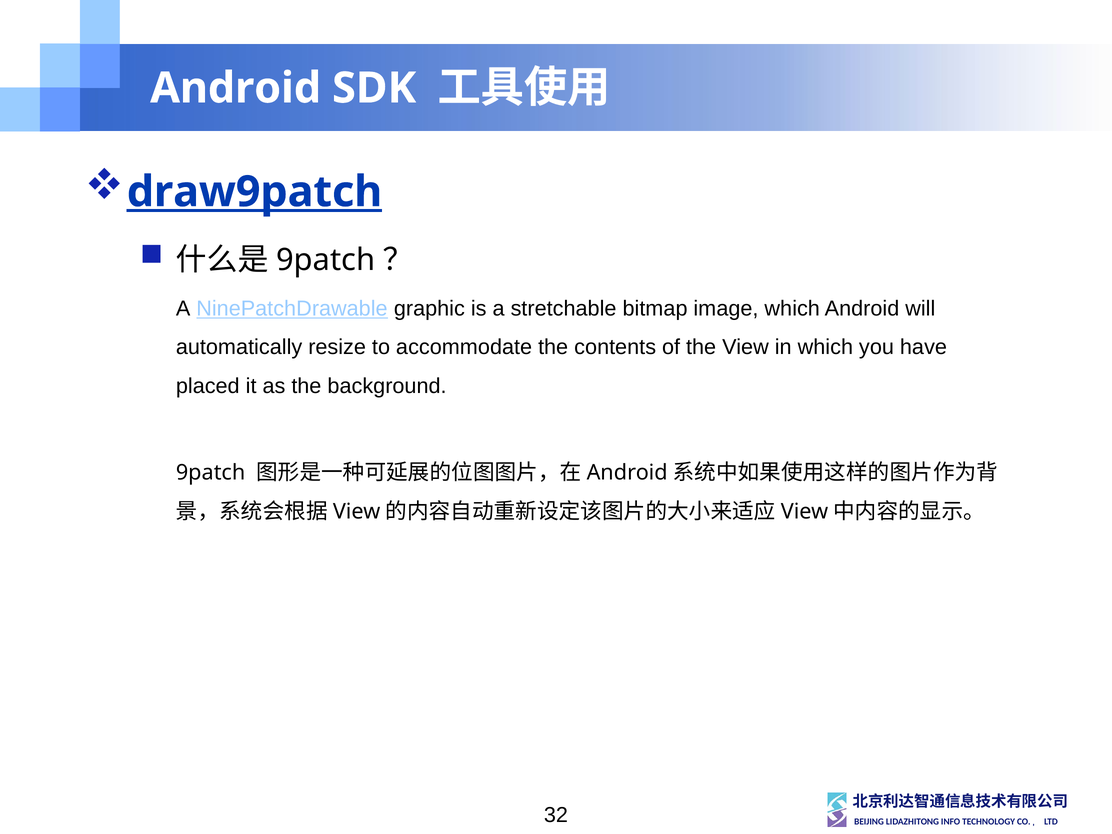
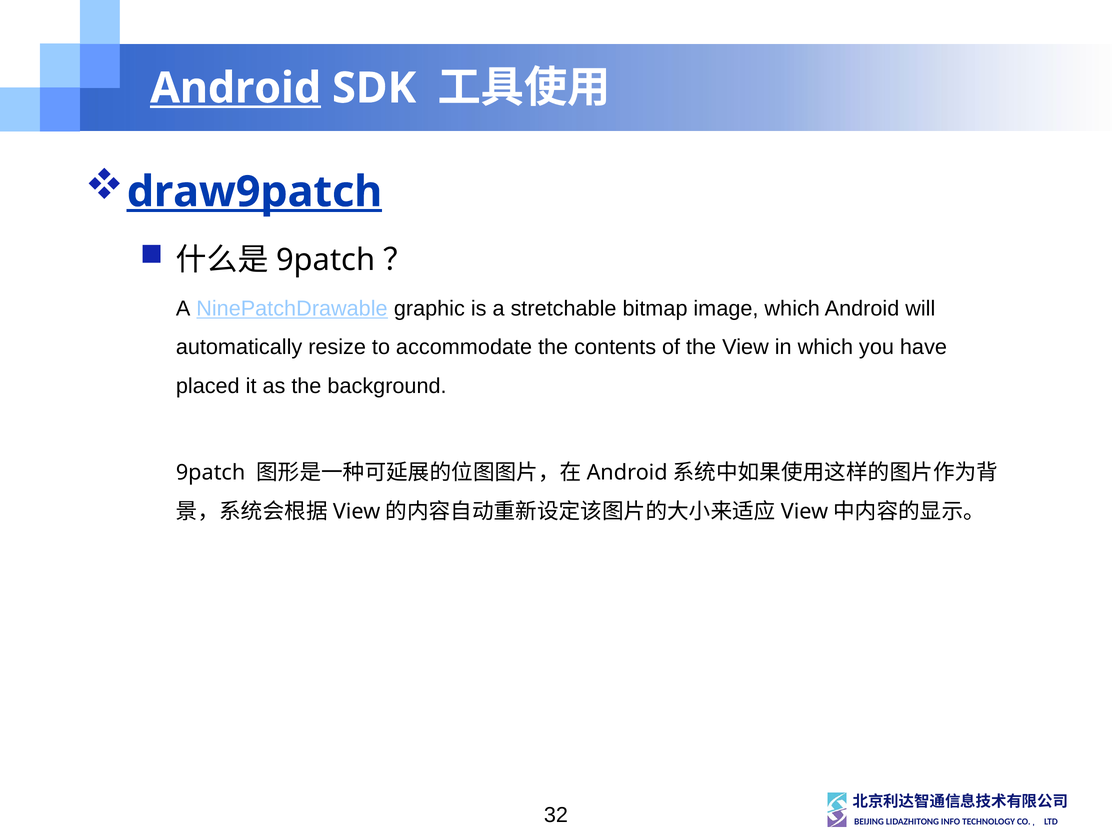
Android underline: none -> present (236, 88)
